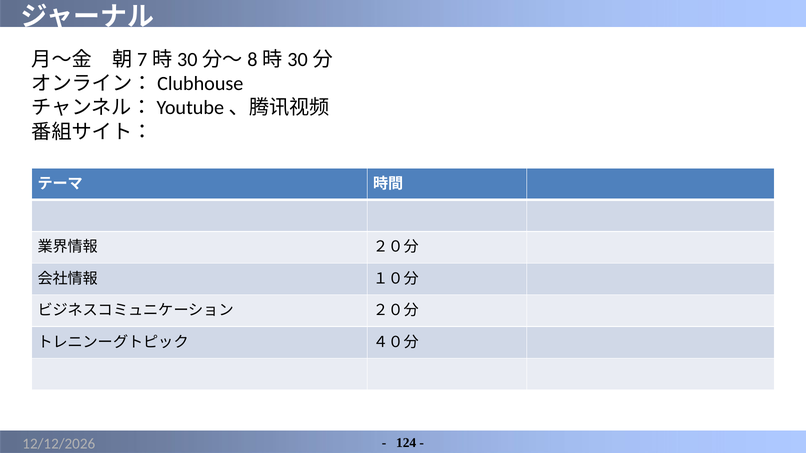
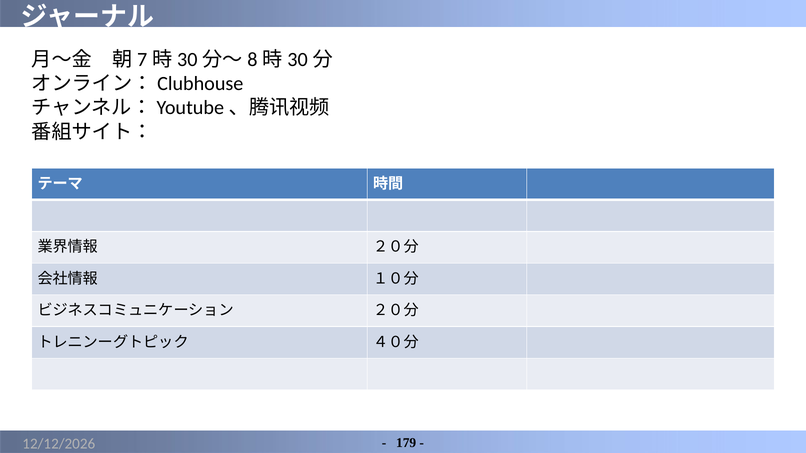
124: 124 -> 179 (406, 443)
